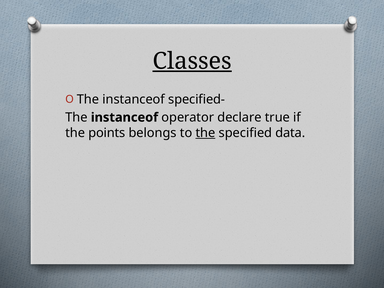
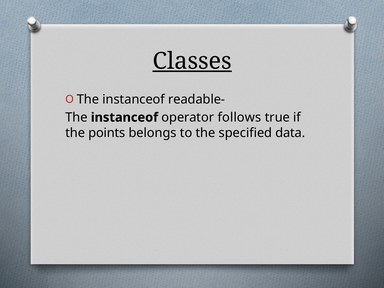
specified-: specified- -> readable- (197, 99)
declare: declare -> follows (239, 117)
the underline: present -> none (205, 133)
